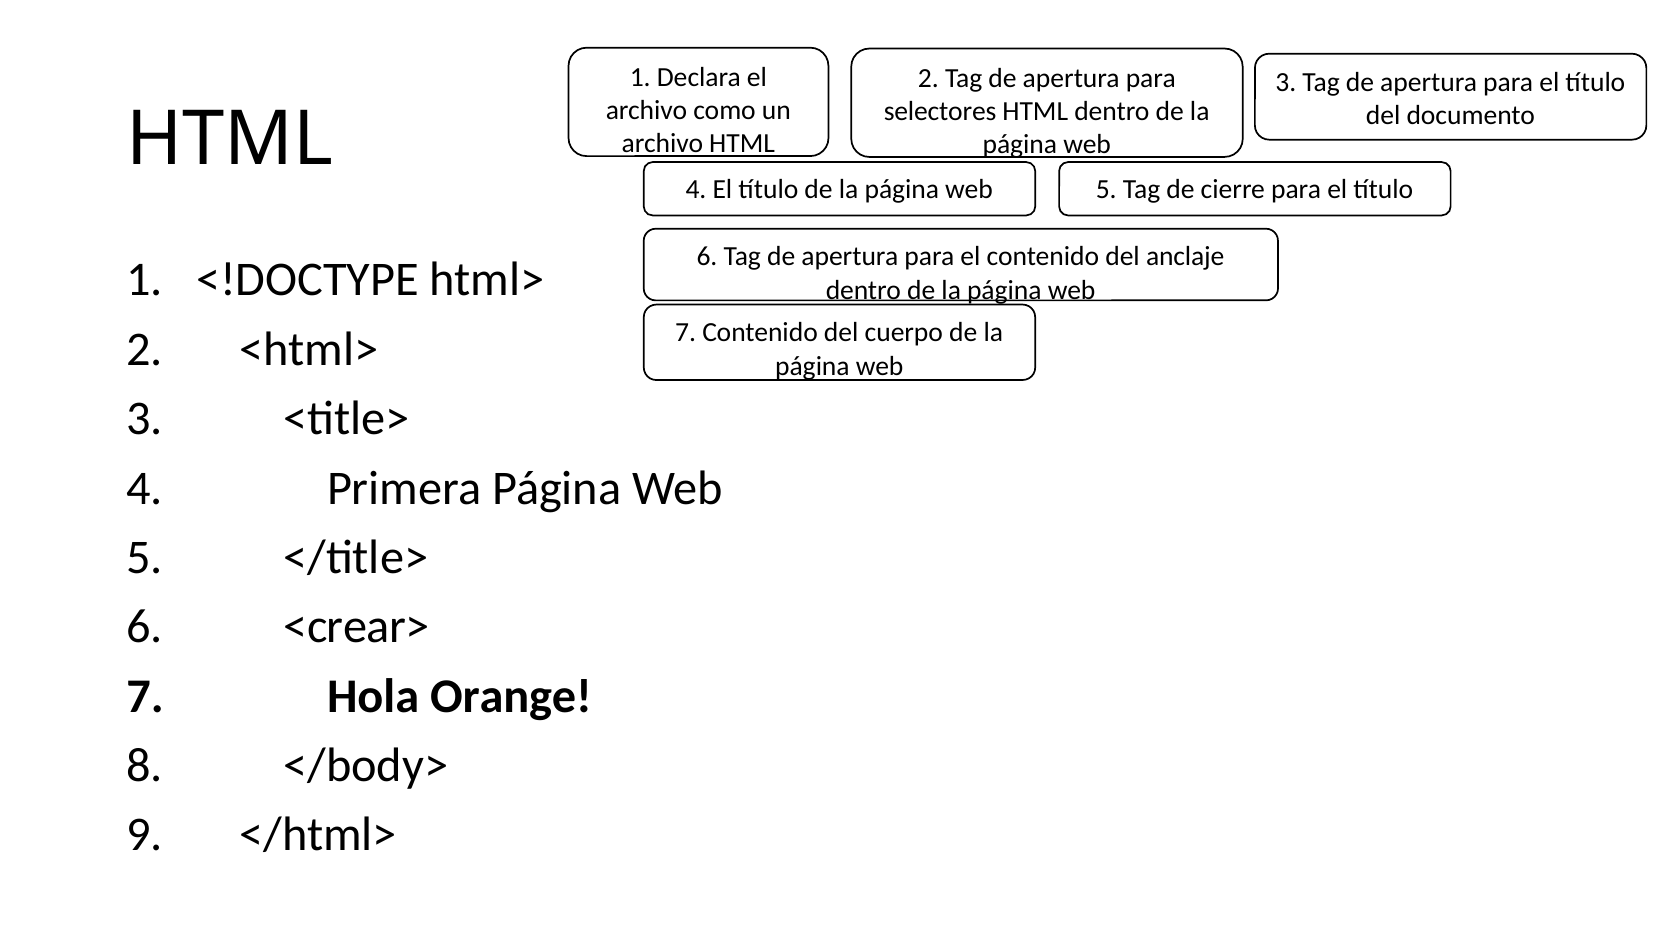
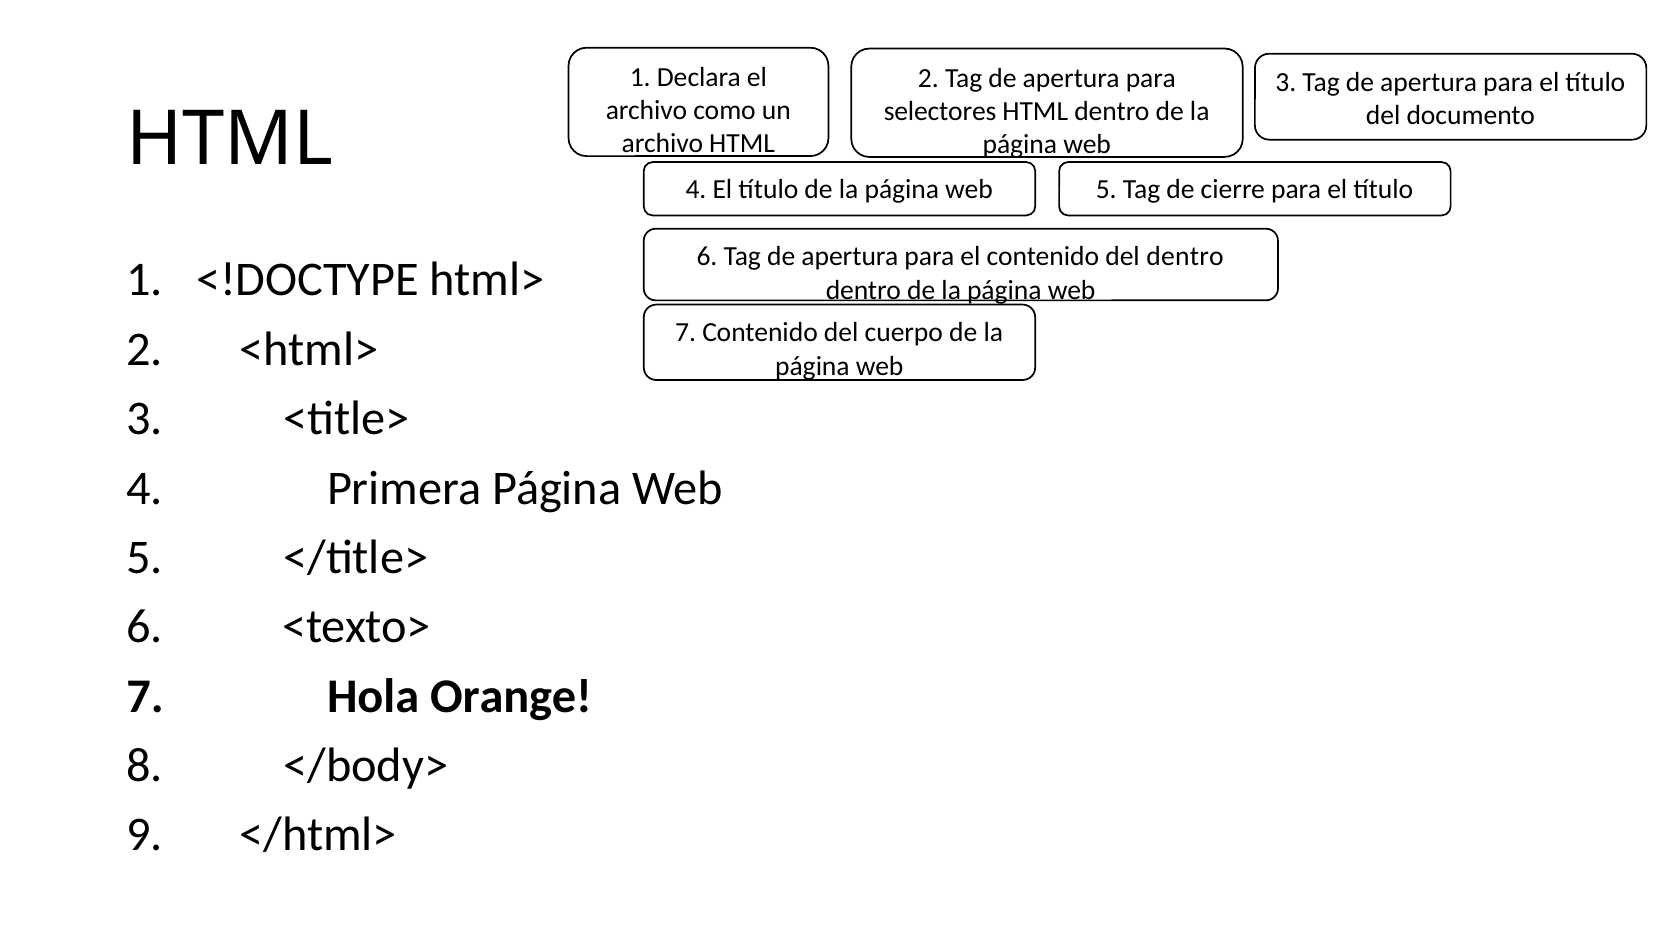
del anclaje: anclaje -> dentro (1185, 257)
<crear>: <crear> -> <texto> (357, 627)
